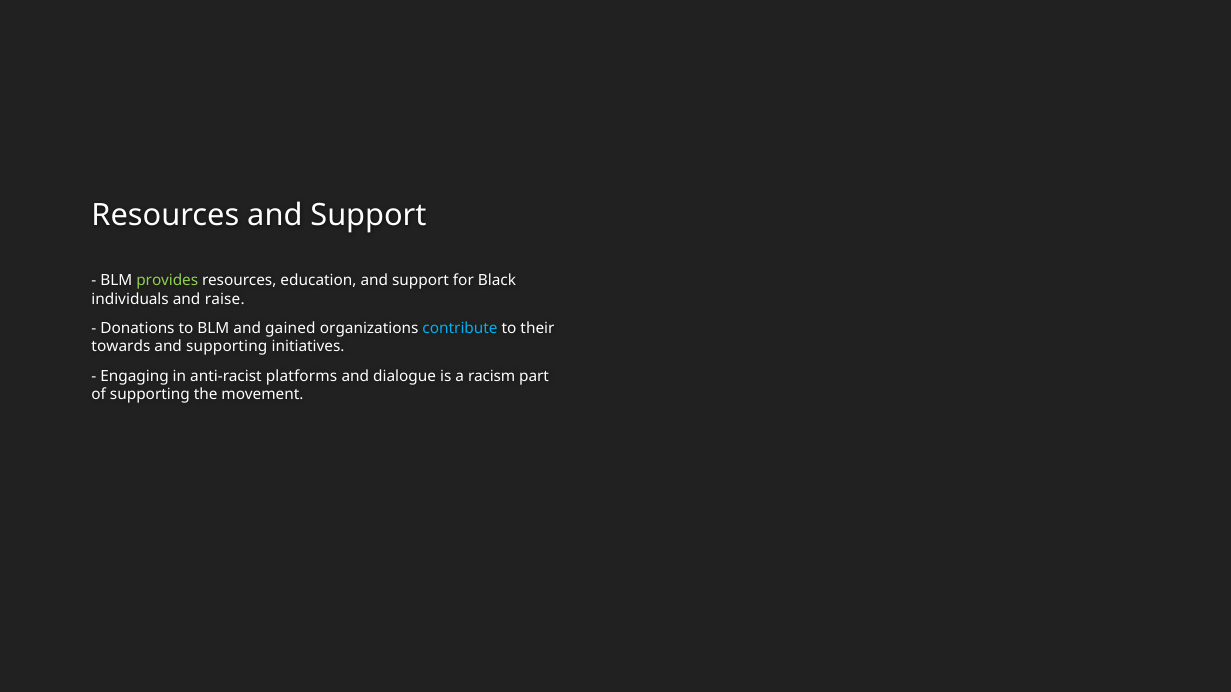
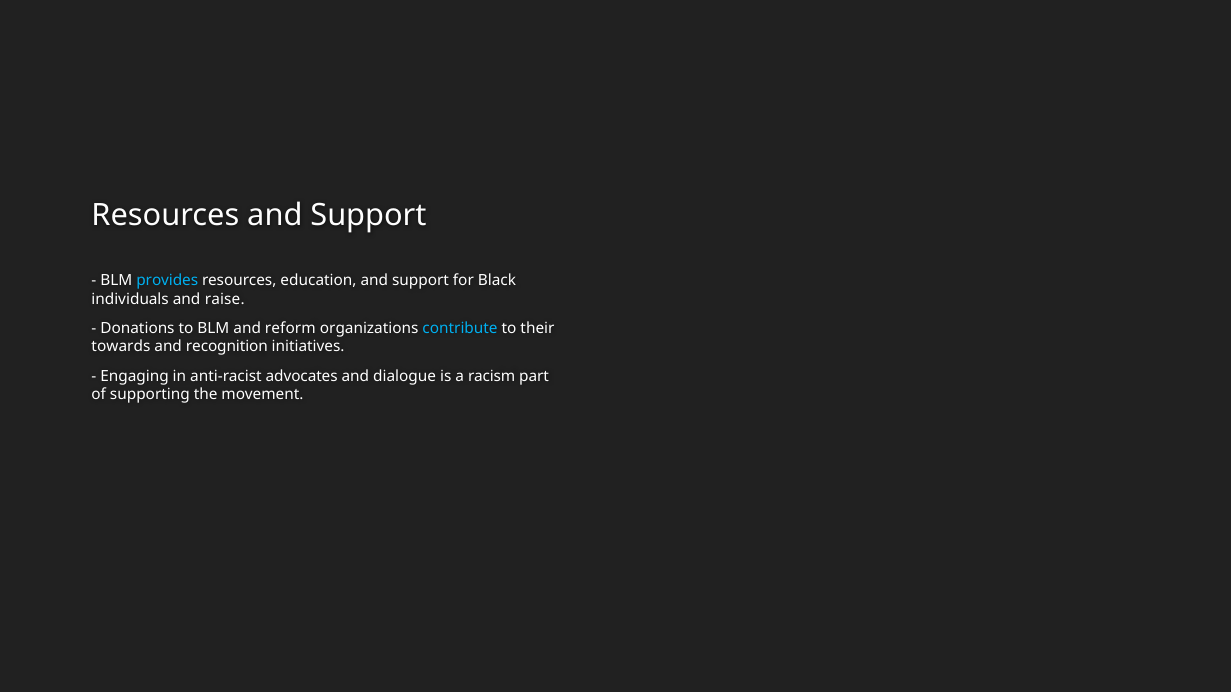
provides colour: light green -> light blue (167, 281)
gained: gained -> reform (290, 329)
and supporting: supporting -> recognition (227, 347)
platforms: platforms -> advocates (302, 376)
